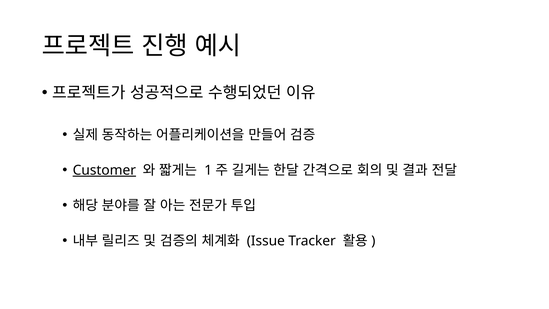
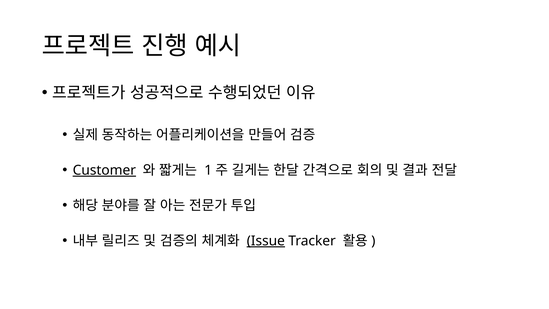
Issue underline: none -> present (266, 241)
